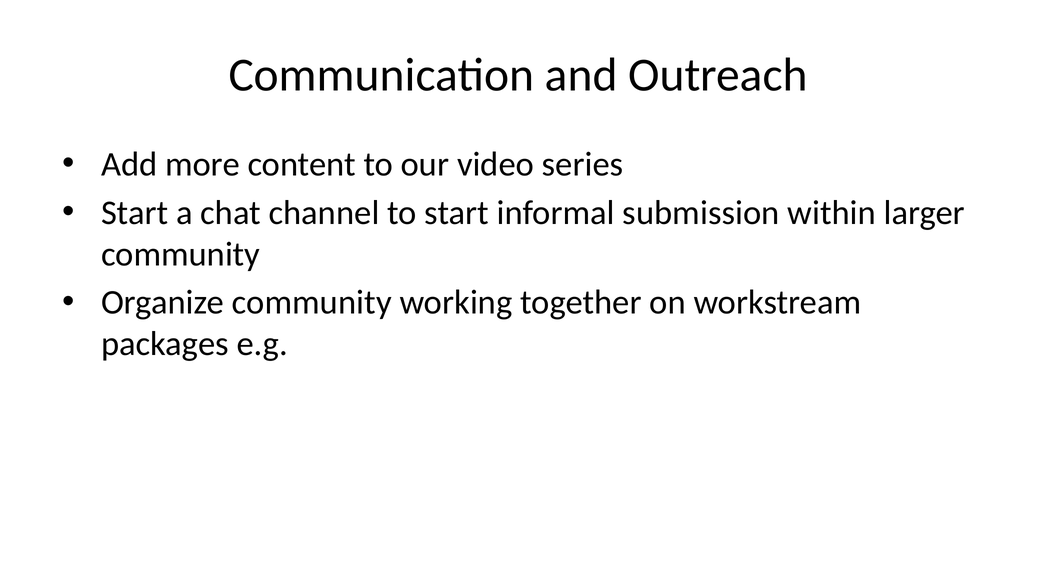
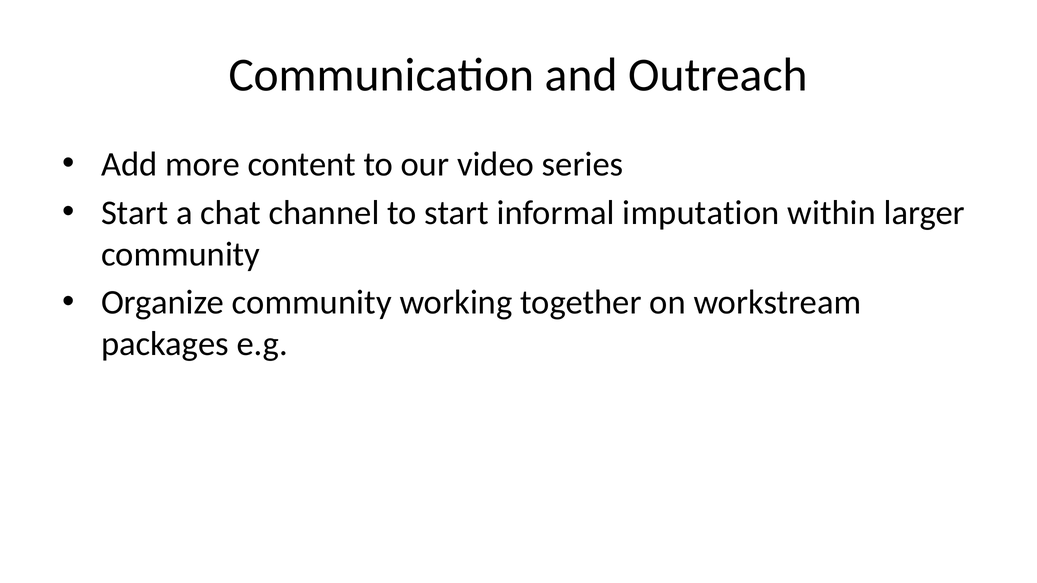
submission: submission -> imputation (701, 213)
